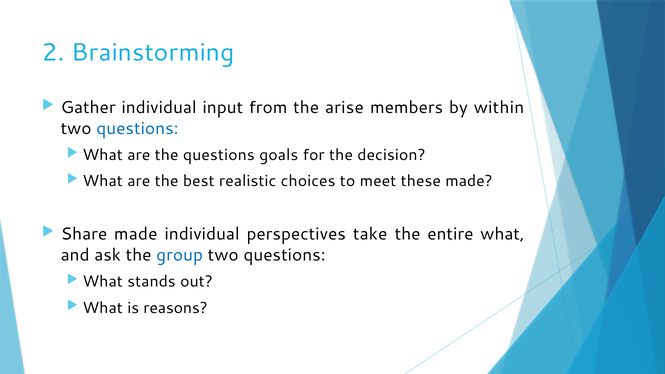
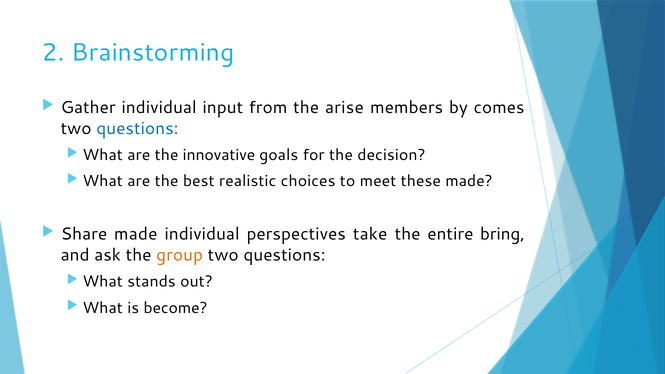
within: within -> comes (499, 108)
the questions: questions -> innovative (219, 155)
entire what: what -> bring (502, 234)
group colour: blue -> orange (180, 255)
reasons: reasons -> become (176, 308)
